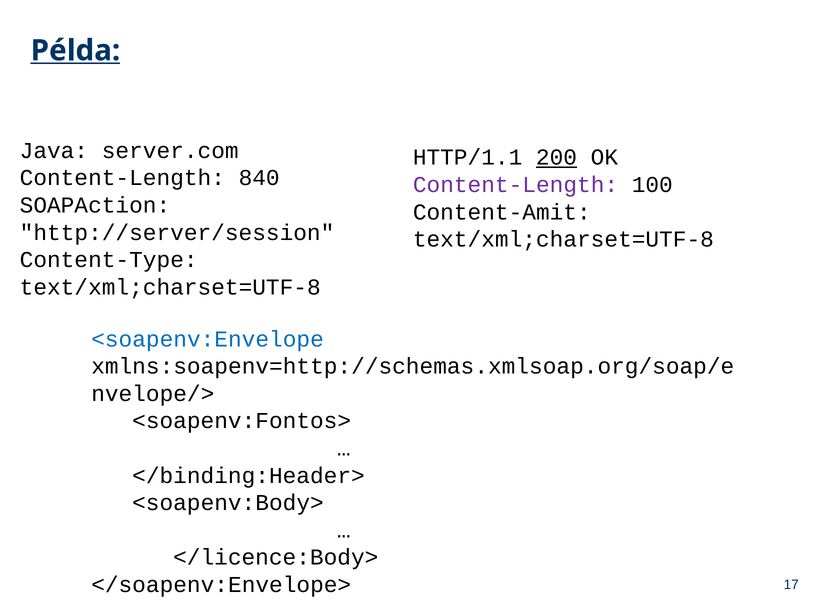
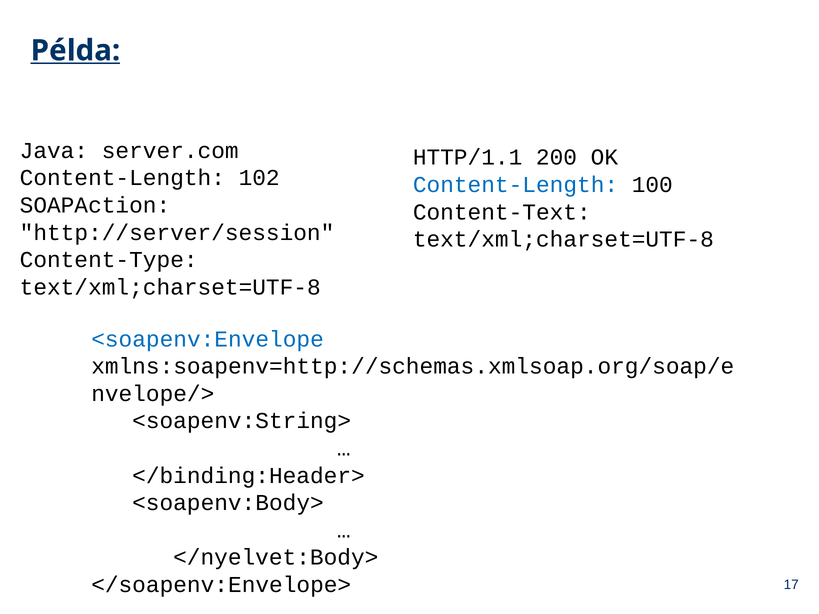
200 underline: present -> none (556, 158)
840: 840 -> 102 (259, 178)
Content-Length colour: purple -> blue (515, 185)
Content-Amit: Content-Amit -> Content-Text (502, 212)
<soapenv:Fontos>: <soapenv:Fontos> -> <soapenv:String> (242, 421)
</licence:Body>: </licence:Body> -> </nyelvet:Body> (276, 558)
